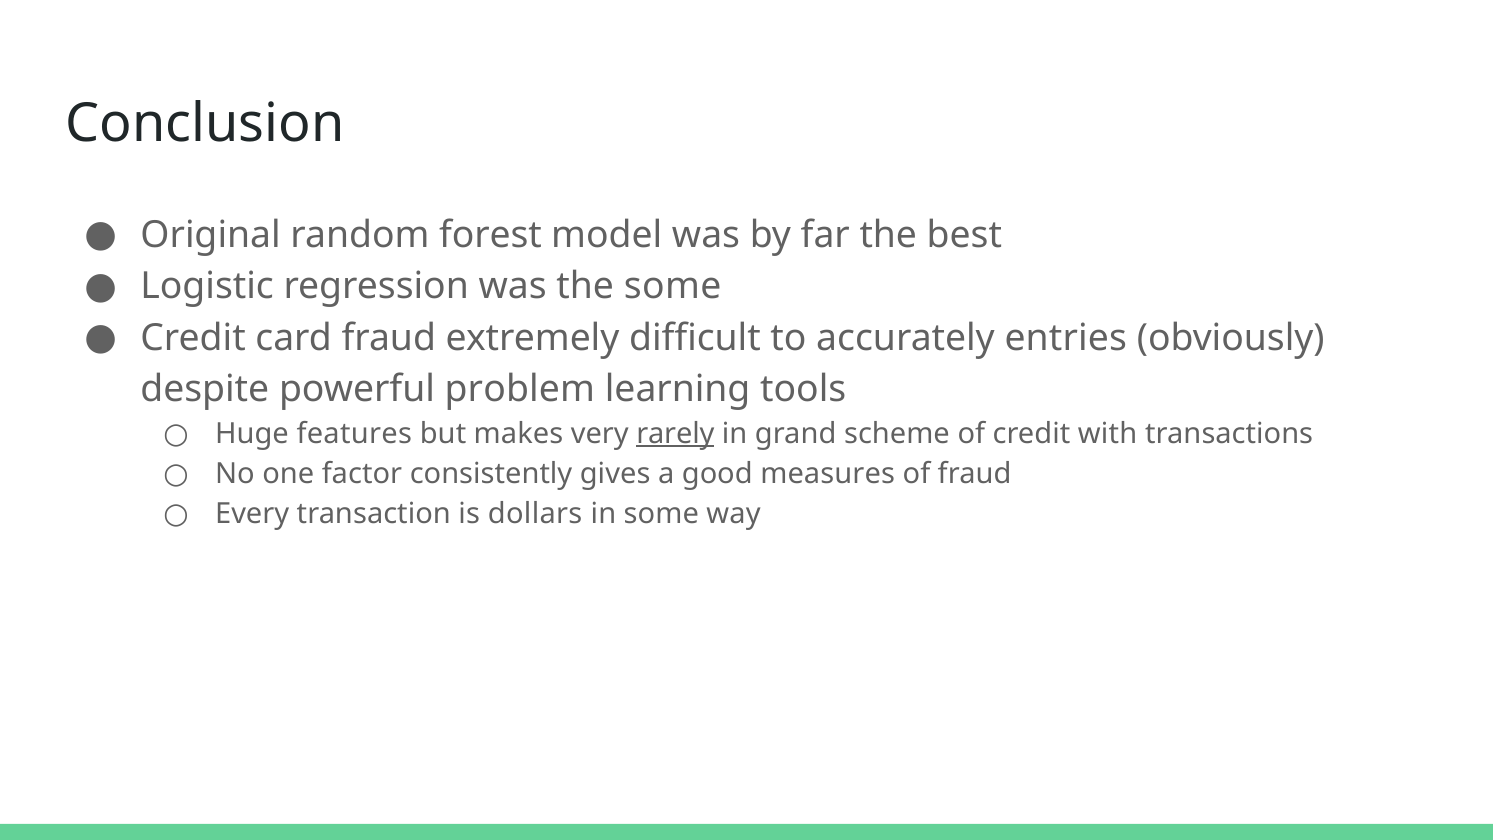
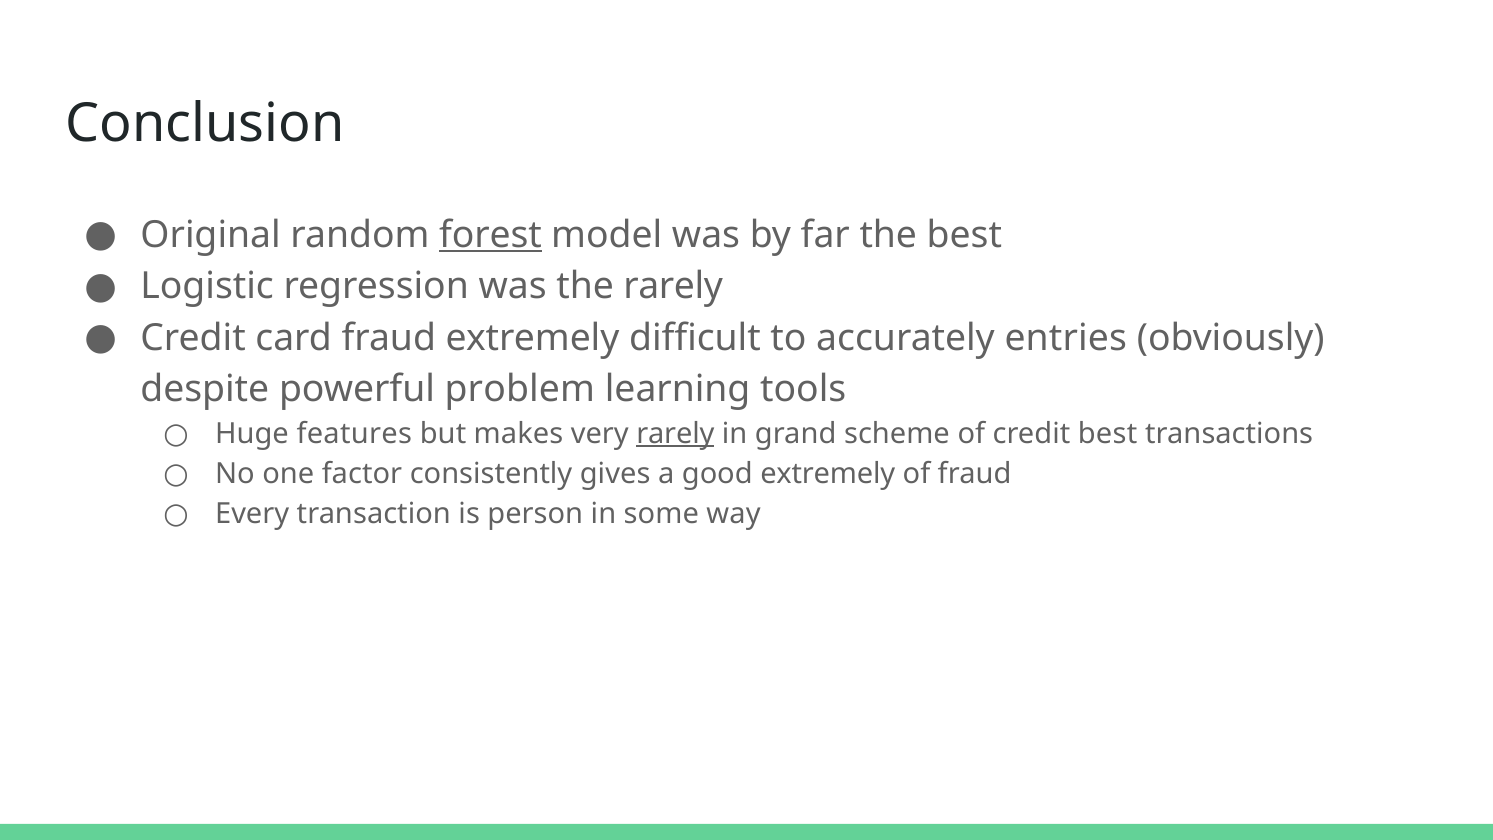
forest underline: none -> present (490, 235)
the some: some -> rarely (673, 286)
credit with: with -> best (1108, 434)
good measures: measures -> extremely (828, 474)
dollars: dollars -> person (535, 514)
